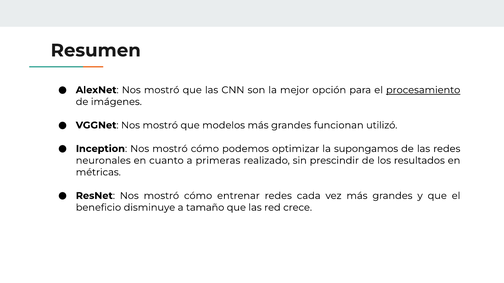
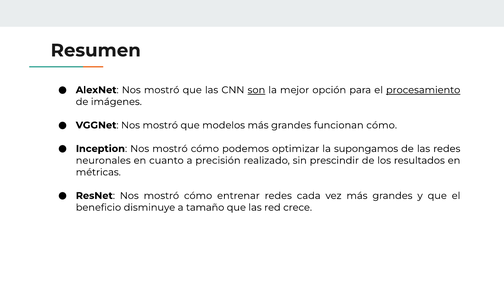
son underline: none -> present (256, 90)
funcionan utilizó: utilizó -> cómo (382, 125)
primeras: primeras -> precisión (218, 161)
